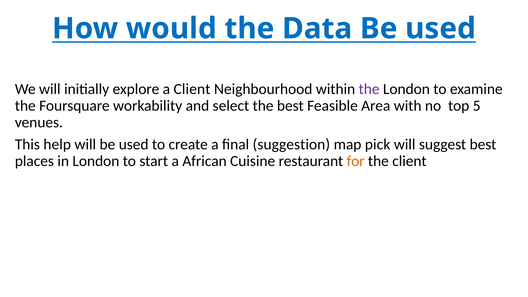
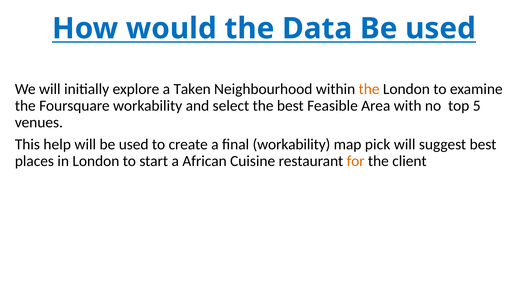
a Client: Client -> Taken (192, 89)
the colour: purple -> orange (369, 89)
final suggestion: suggestion -> workability (291, 145)
